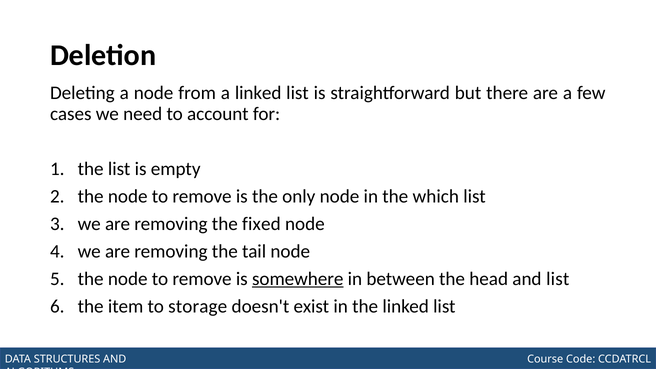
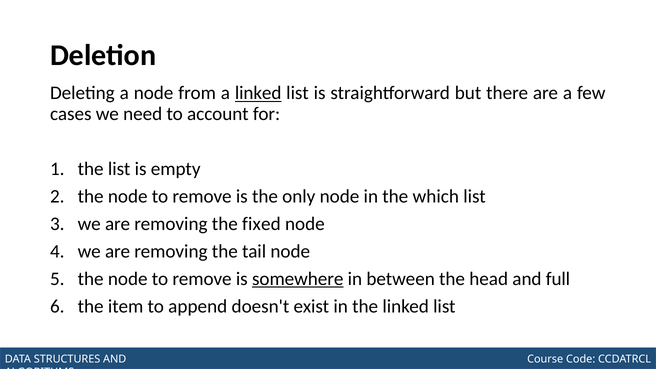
linked underline: none -> present (258, 93)
and list: list -> full (558, 279)
storage: storage -> append (198, 306)
